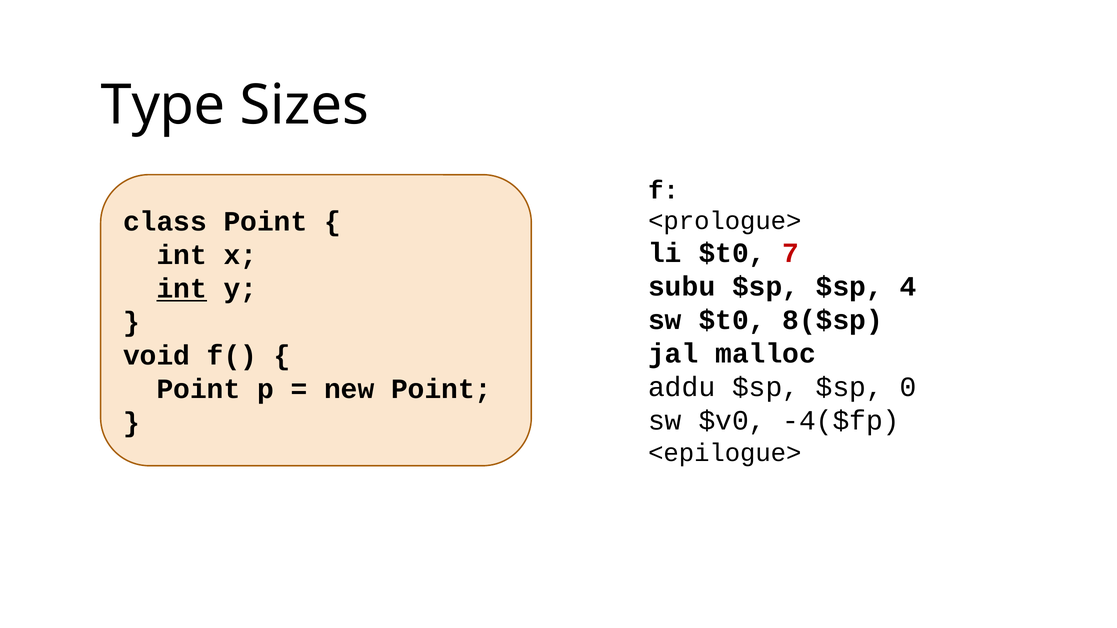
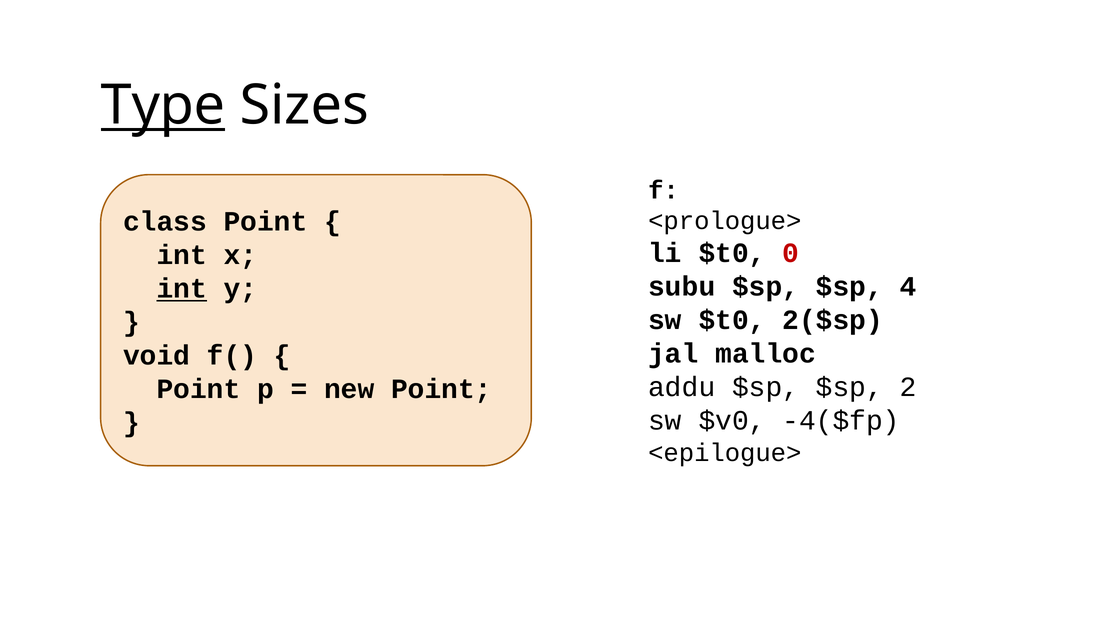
Type underline: none -> present (163, 106)
7: 7 -> 0 (791, 253)
8($sp: 8($sp -> 2($sp (833, 320)
0: 0 -> 2 (908, 387)
